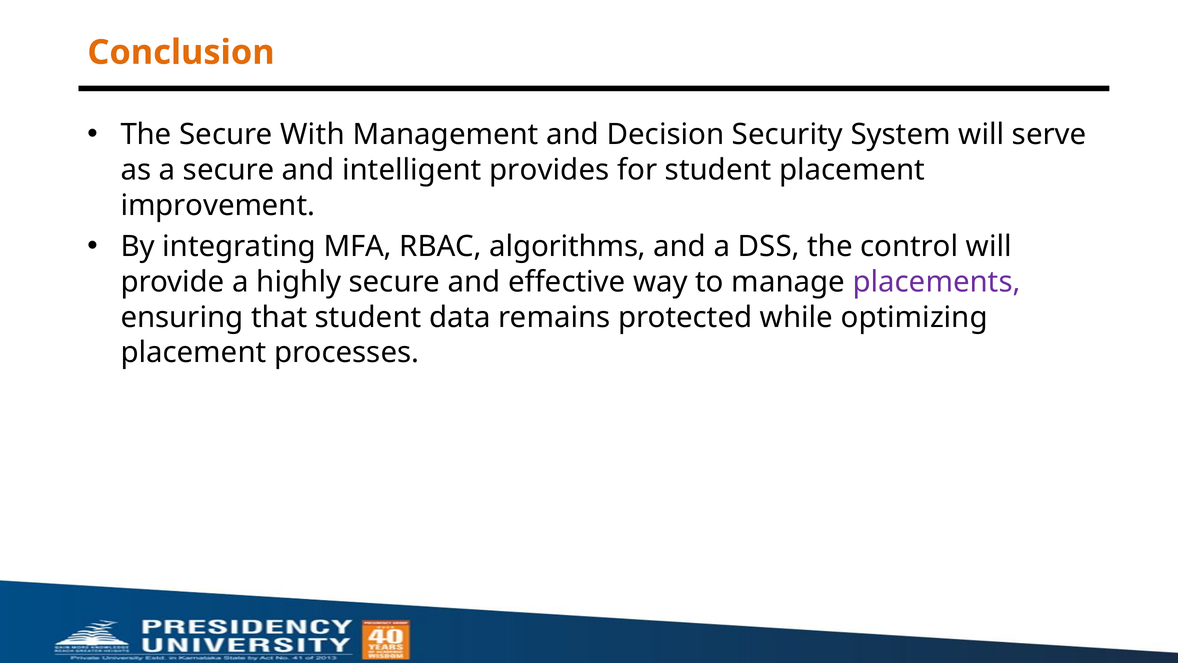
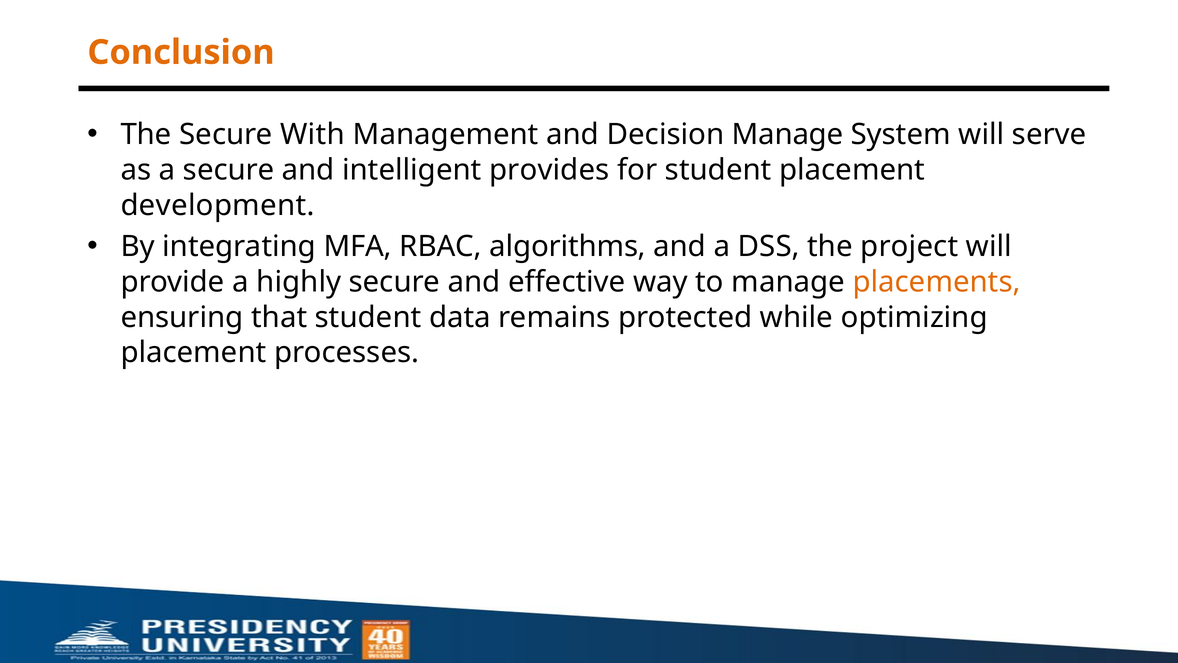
Decision Security: Security -> Manage (788, 135)
improvement: improvement -> development (218, 205)
control: control -> project (909, 246)
placements colour: purple -> orange (937, 282)
